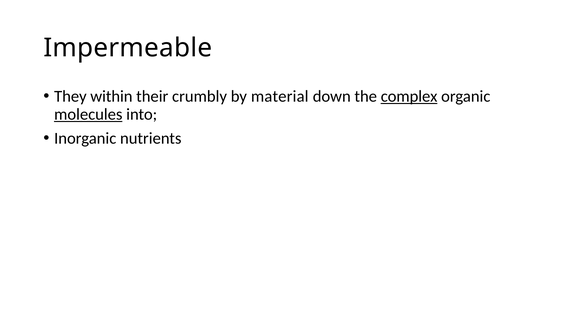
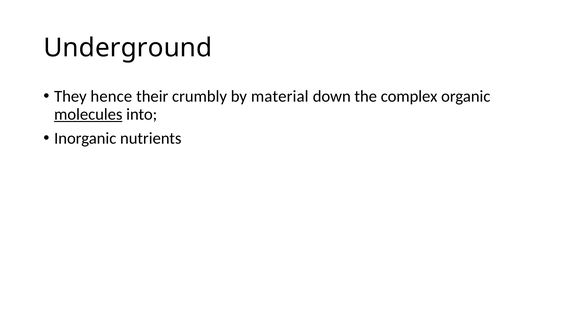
Impermeable: Impermeable -> Underground (128, 48)
within: within -> hence (111, 96)
complex underline: present -> none (409, 96)
